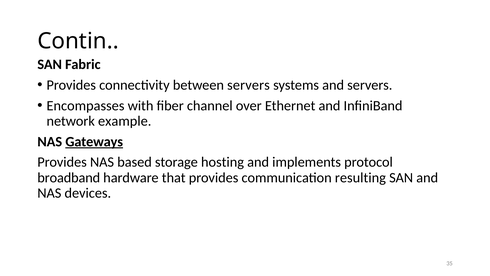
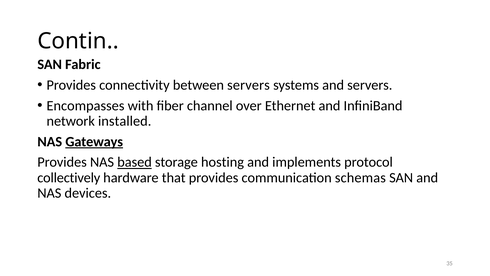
example: example -> installed (125, 121)
based underline: none -> present (135, 162)
broadband: broadband -> collectively (69, 177)
resulting: resulting -> schemas (360, 177)
